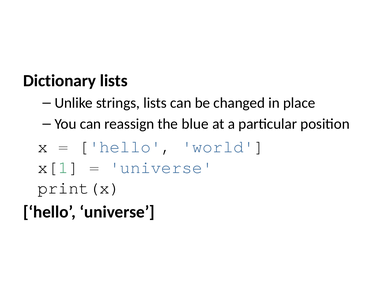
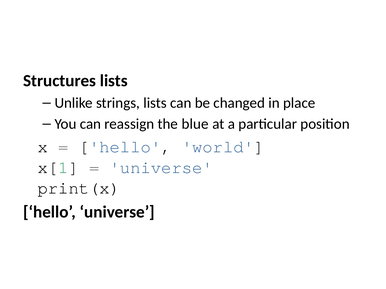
Dictionary: Dictionary -> Structures (60, 81)
